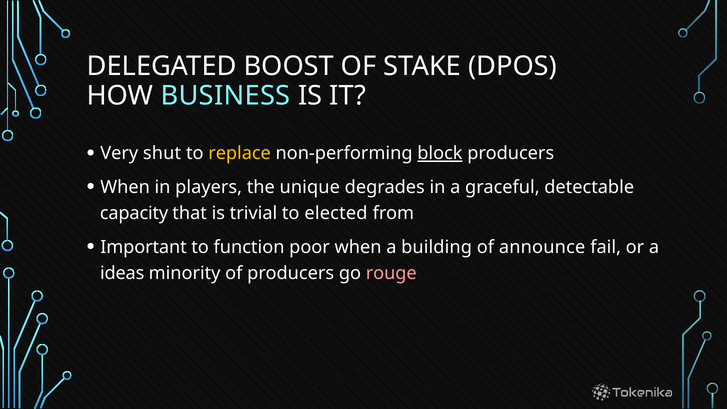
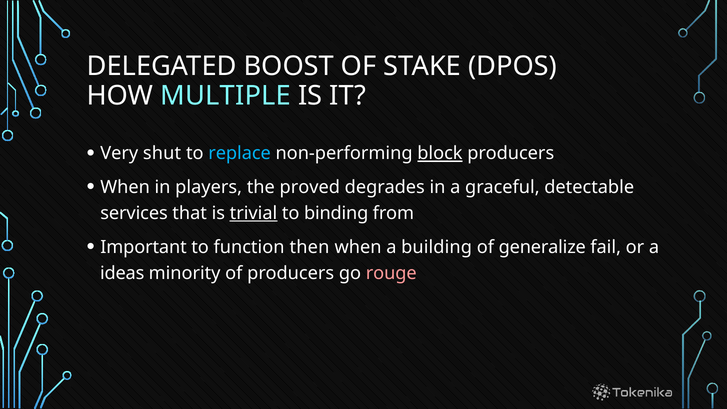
BUSINESS: BUSINESS -> MULTIPLE (226, 96)
replace colour: yellow -> light blue (240, 153)
unique: unique -> proved (310, 187)
capacity: capacity -> services (134, 213)
trivial underline: none -> present (254, 213)
elected: elected -> binding (336, 213)
poor: poor -> then (309, 247)
announce: announce -> generalize (542, 247)
